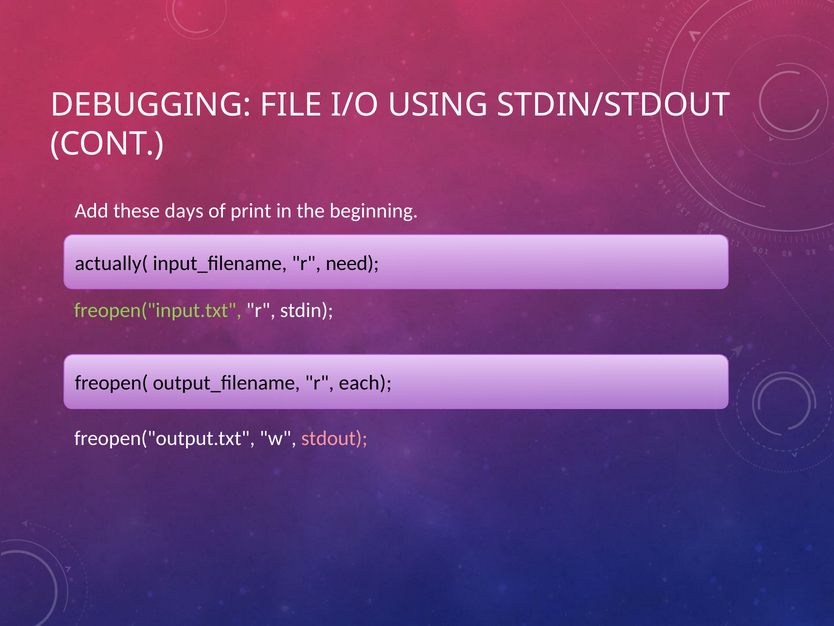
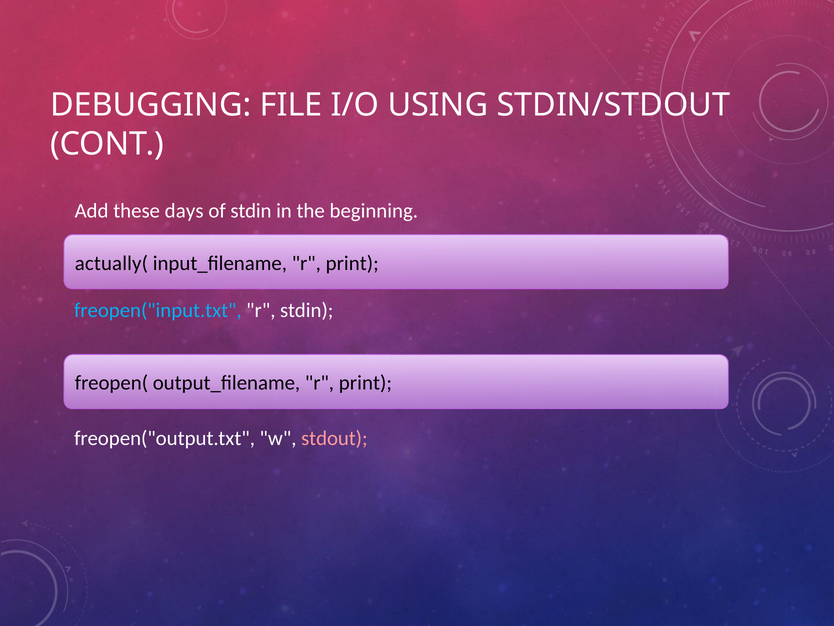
of print: print -> stdin (251, 211)
input_filename r need: need -> print (352, 263)
freopen("input.txt colour: light green -> light blue (158, 310)
output_filename r each: each -> print (365, 383)
